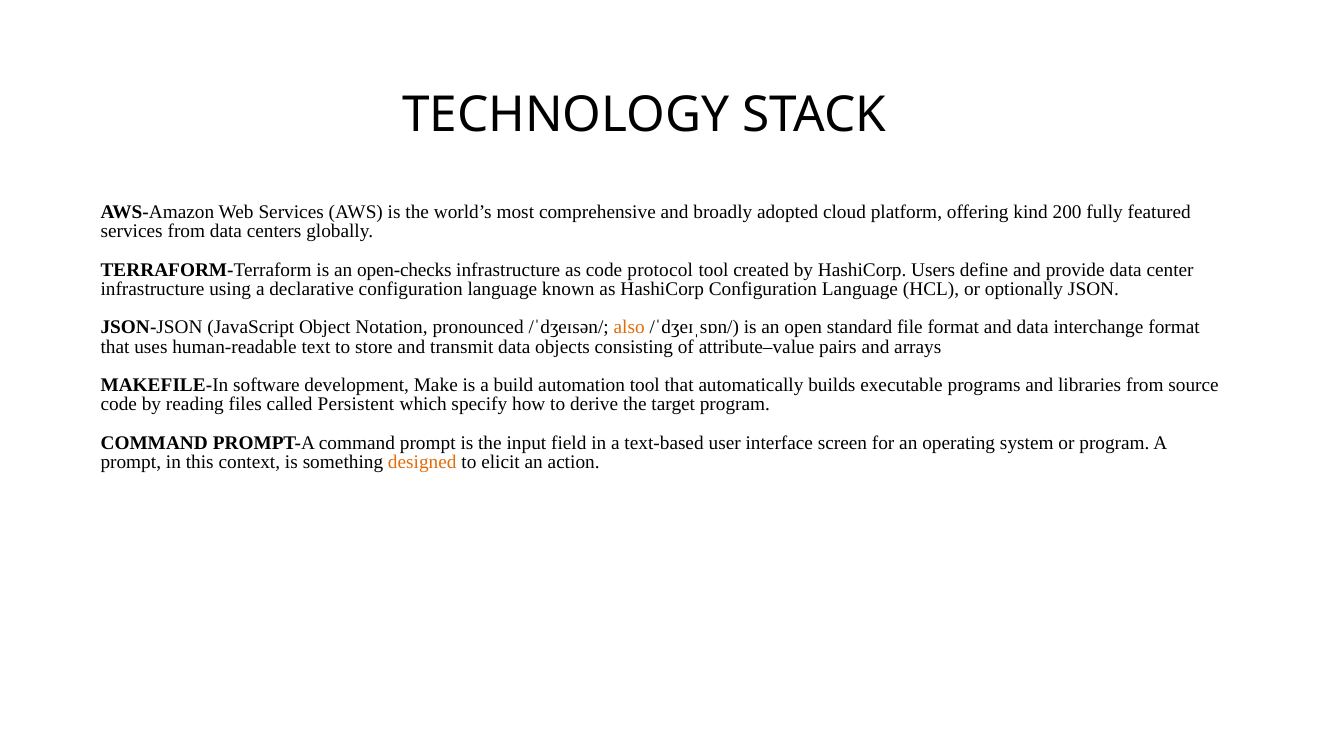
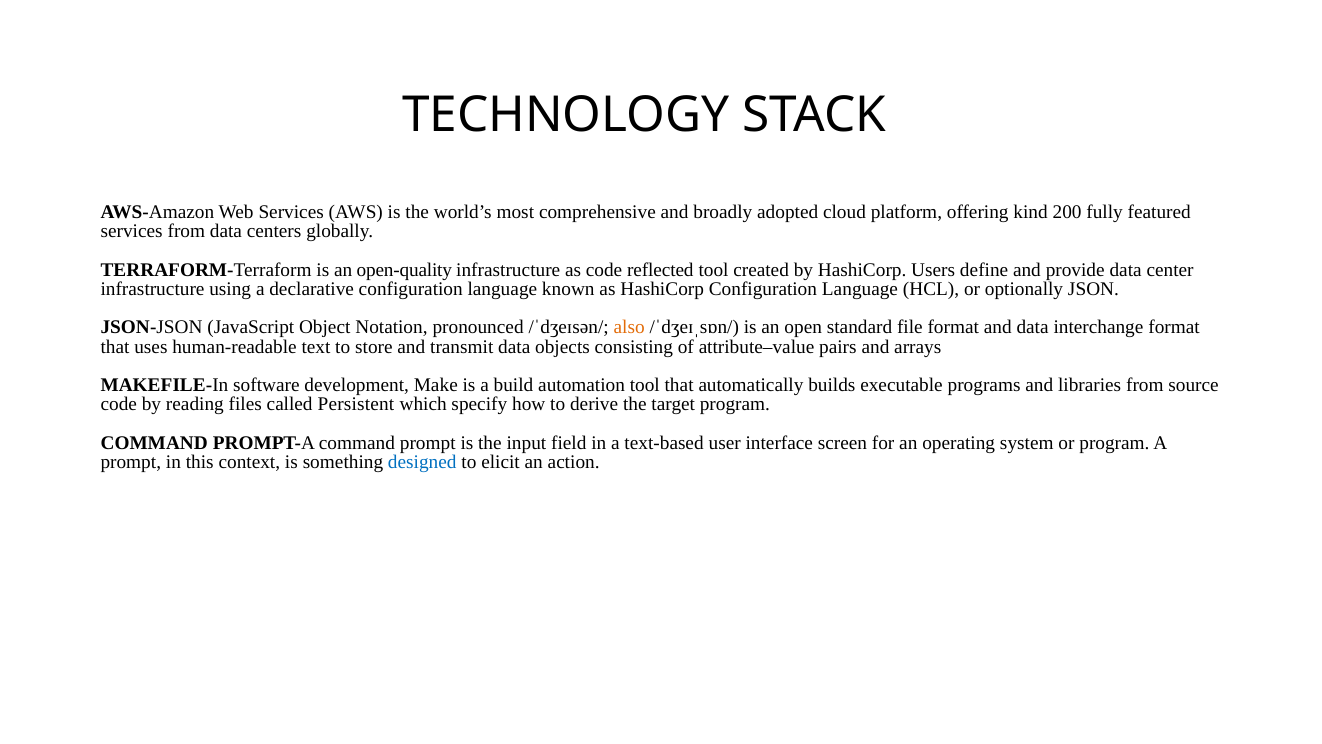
open-checks: open-checks -> open-quality (404, 270)
protocol: protocol -> reflected (660, 270)
designed colour: orange -> blue (422, 462)
